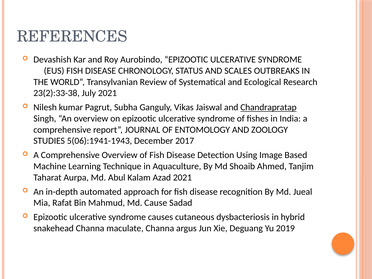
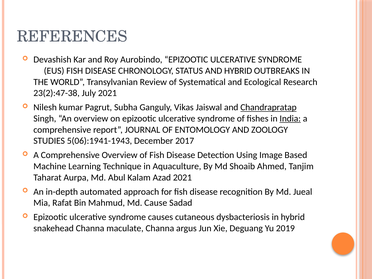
AND SCALES: SCALES -> HYBRID (238, 71)
23(2):33-38: 23(2):33-38 -> 23(2):47-38 (57, 93)
India underline: none -> present (290, 119)
